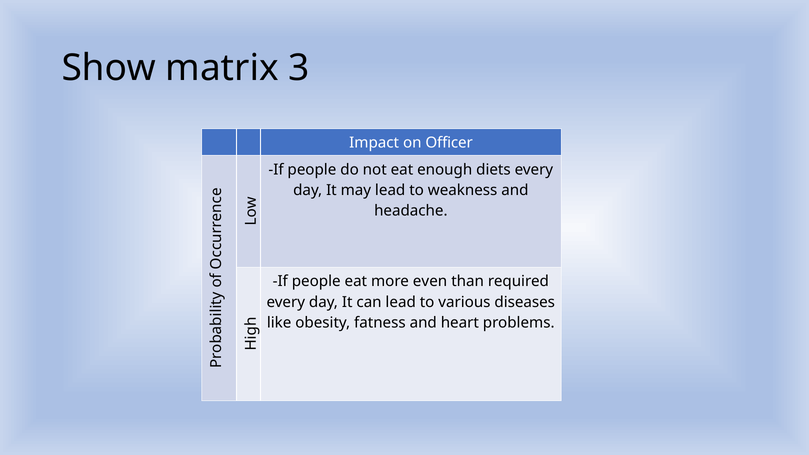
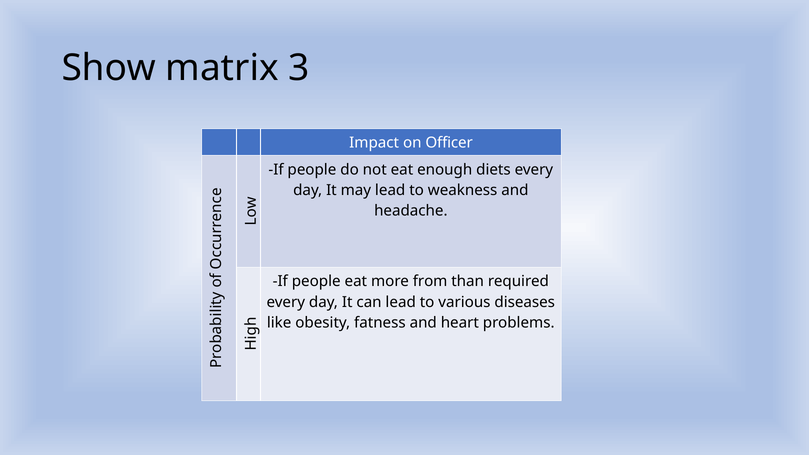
even: even -> from (430, 282)
